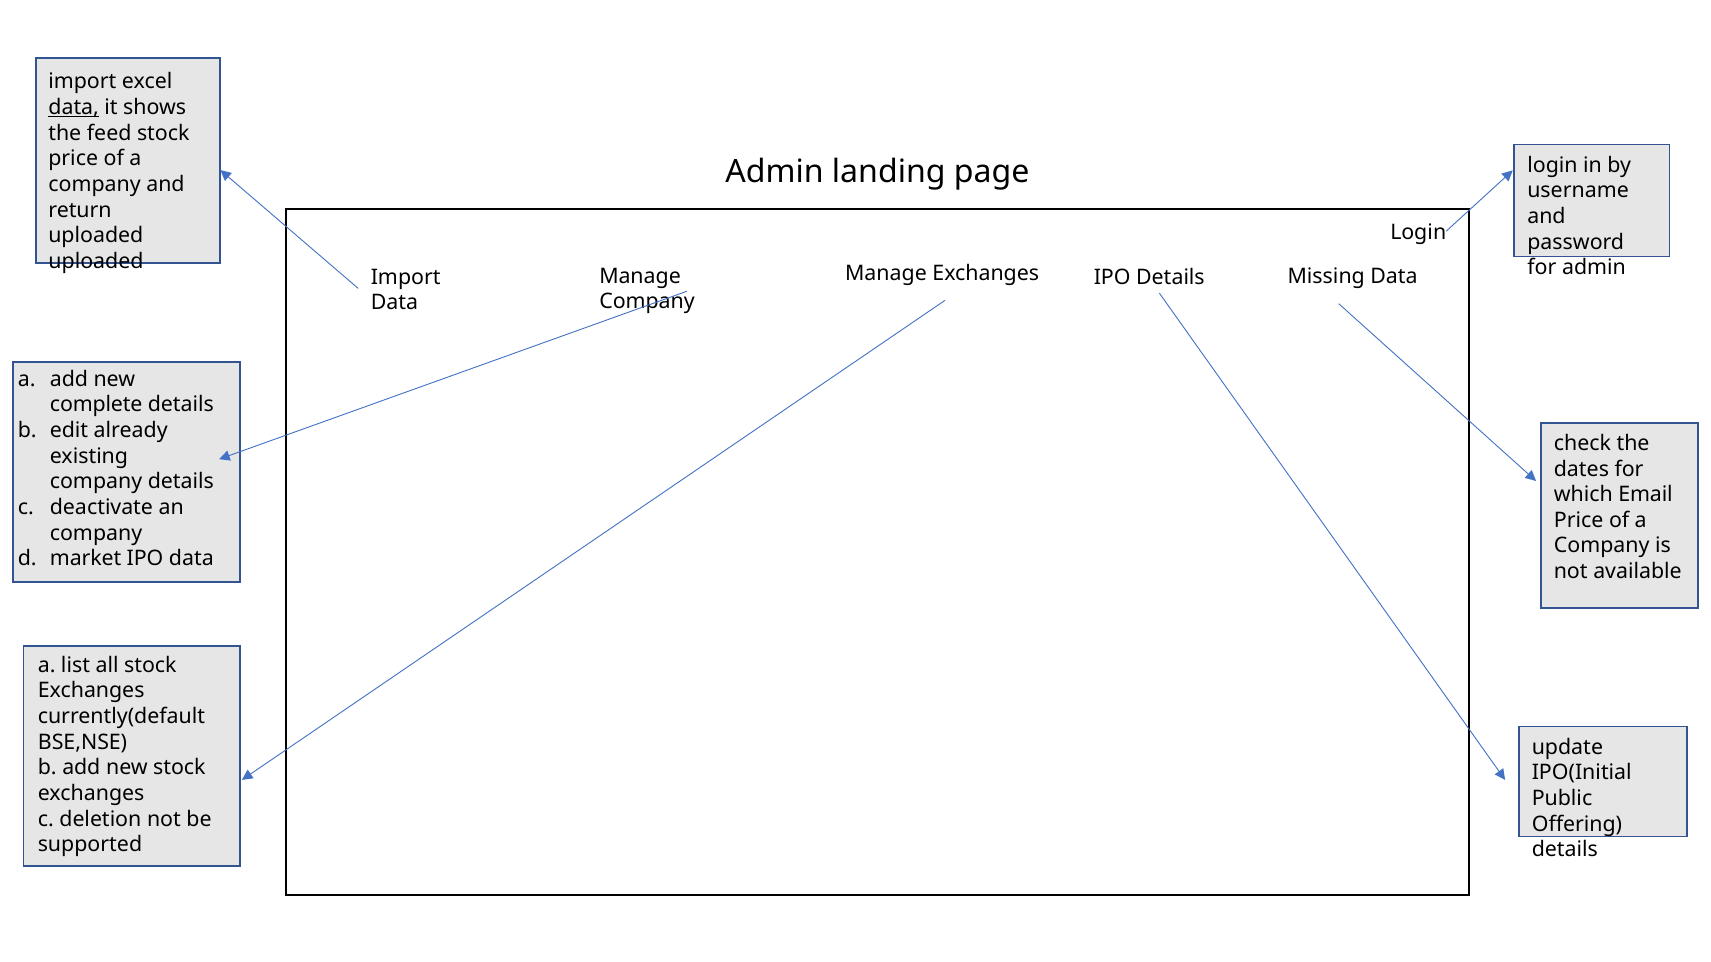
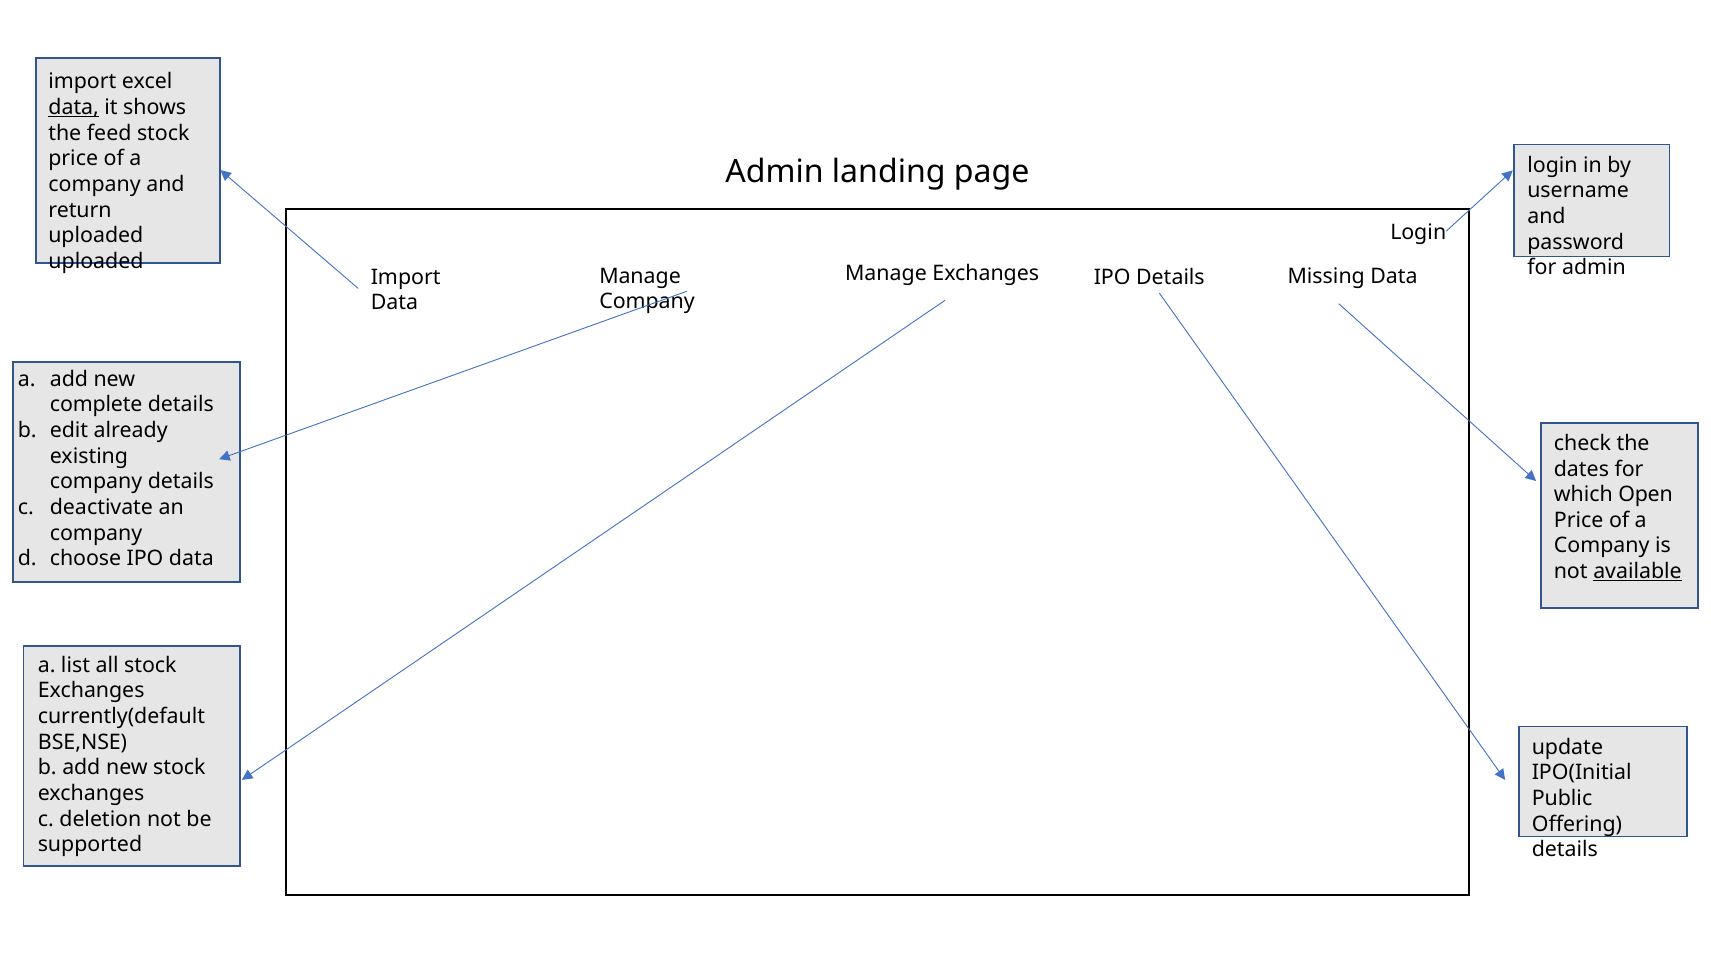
Email: Email -> Open (1646, 495)
market: market -> choose (86, 559)
available underline: none -> present (1637, 572)
